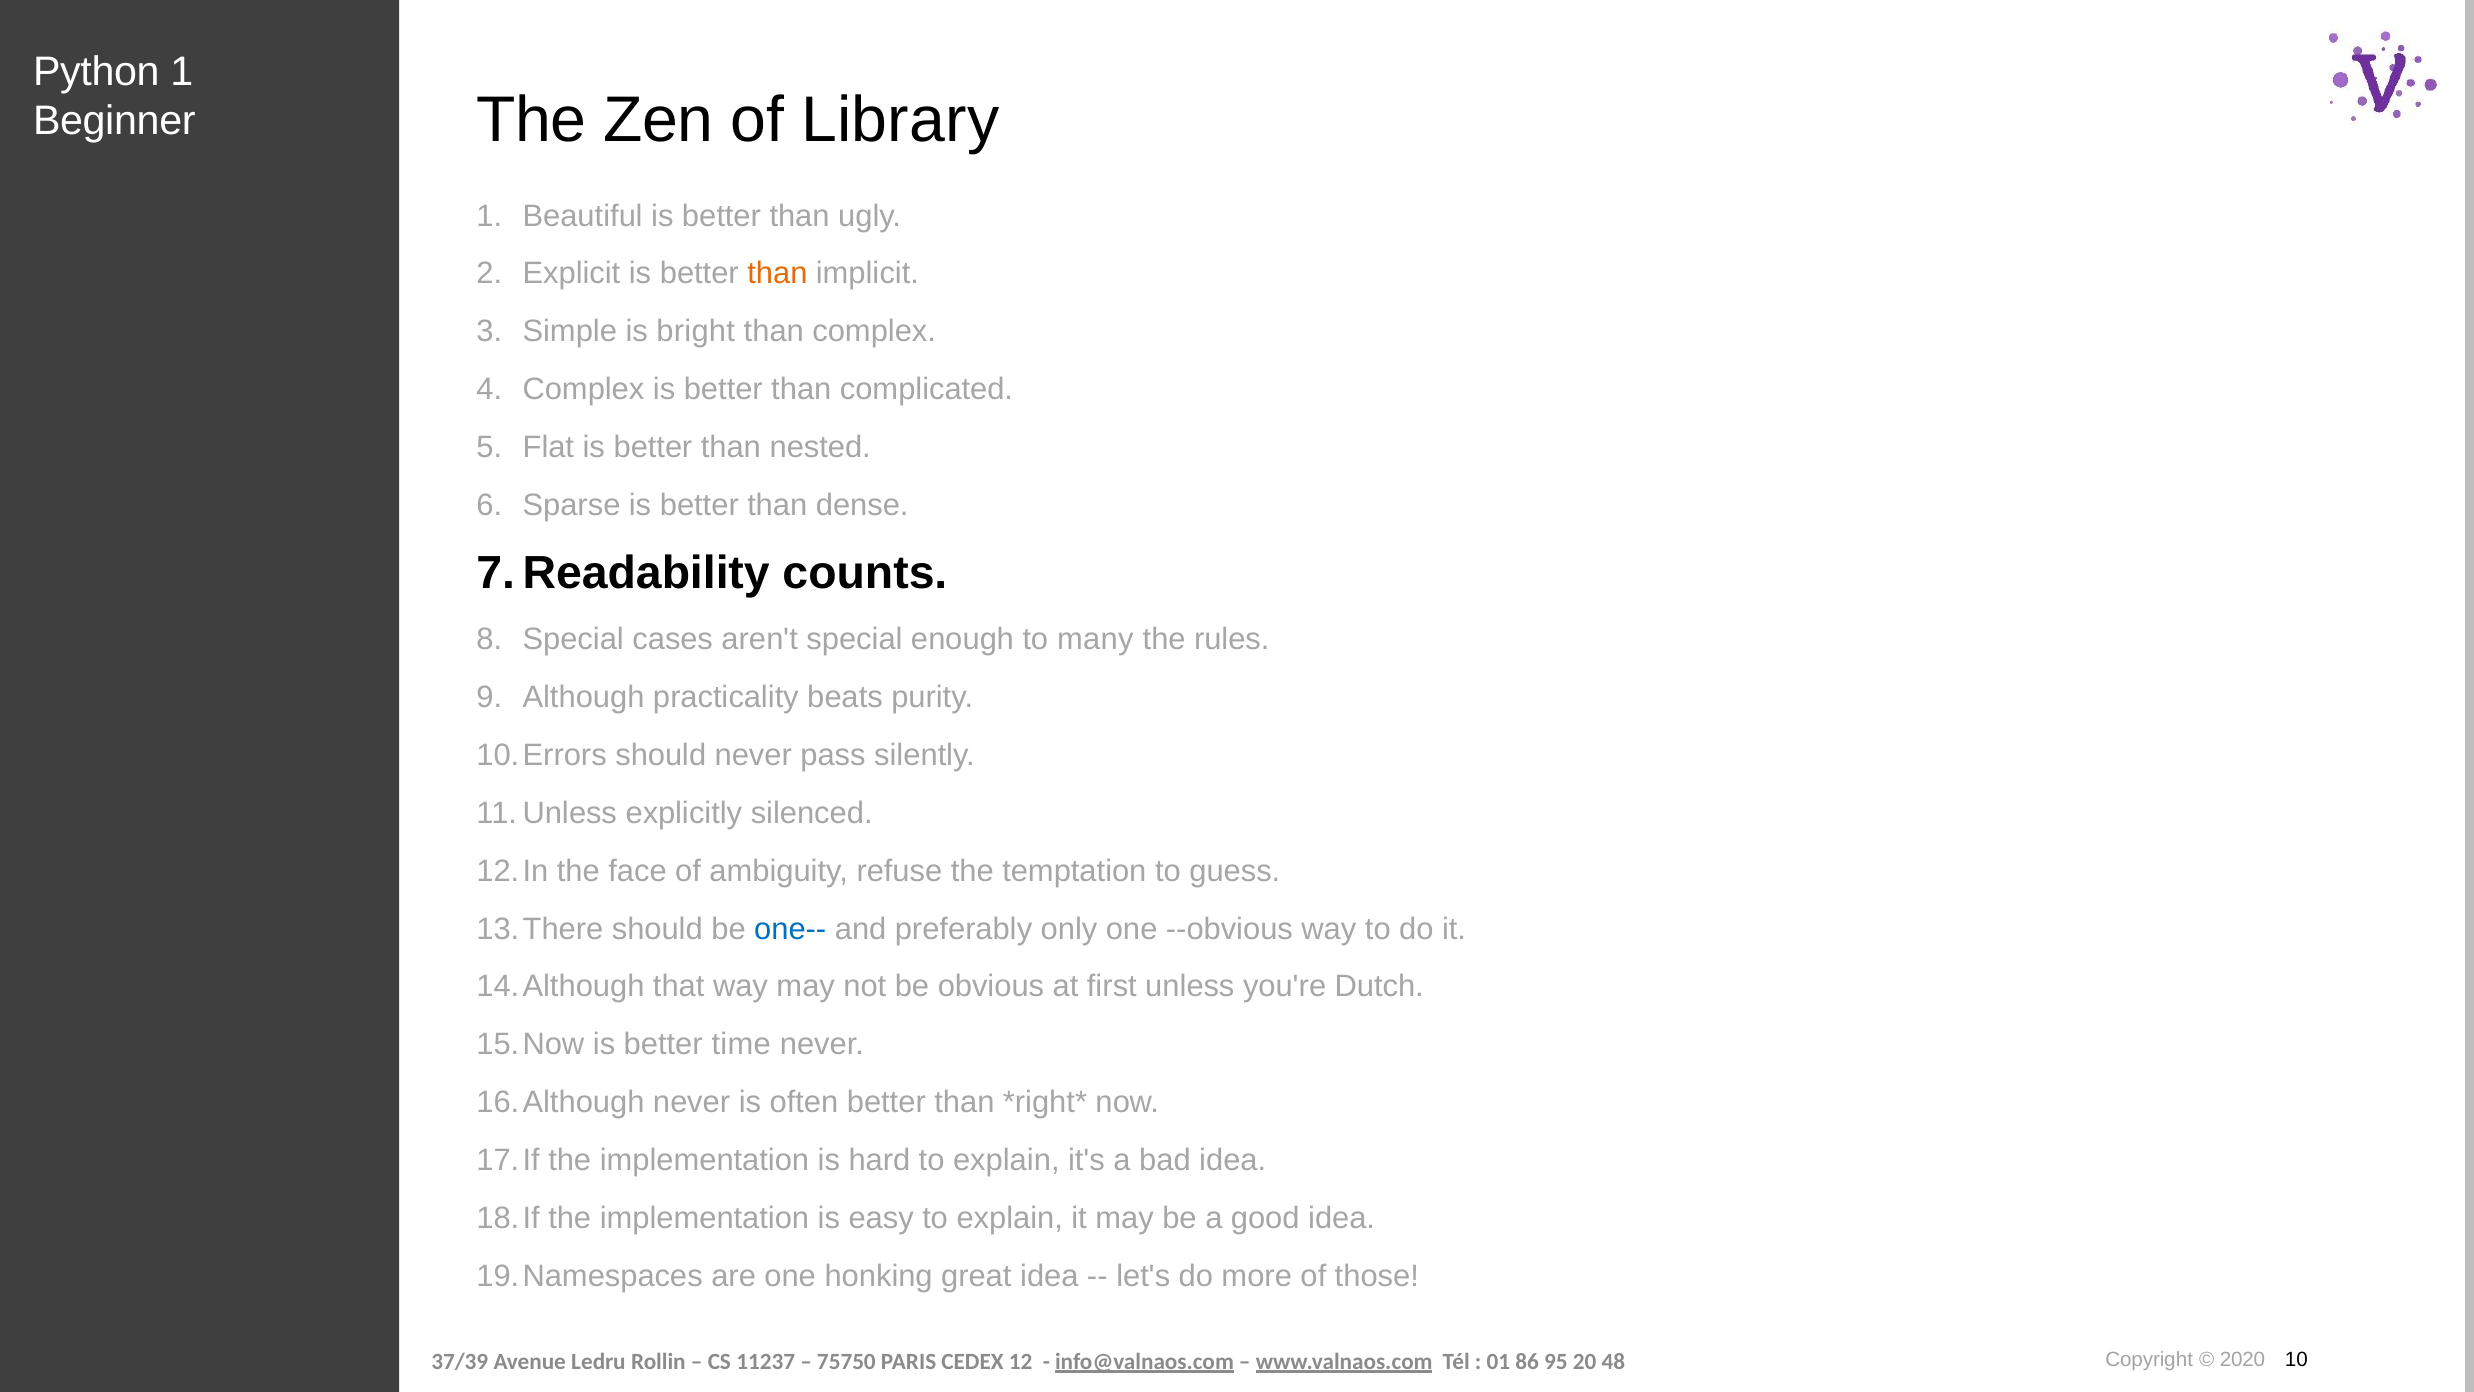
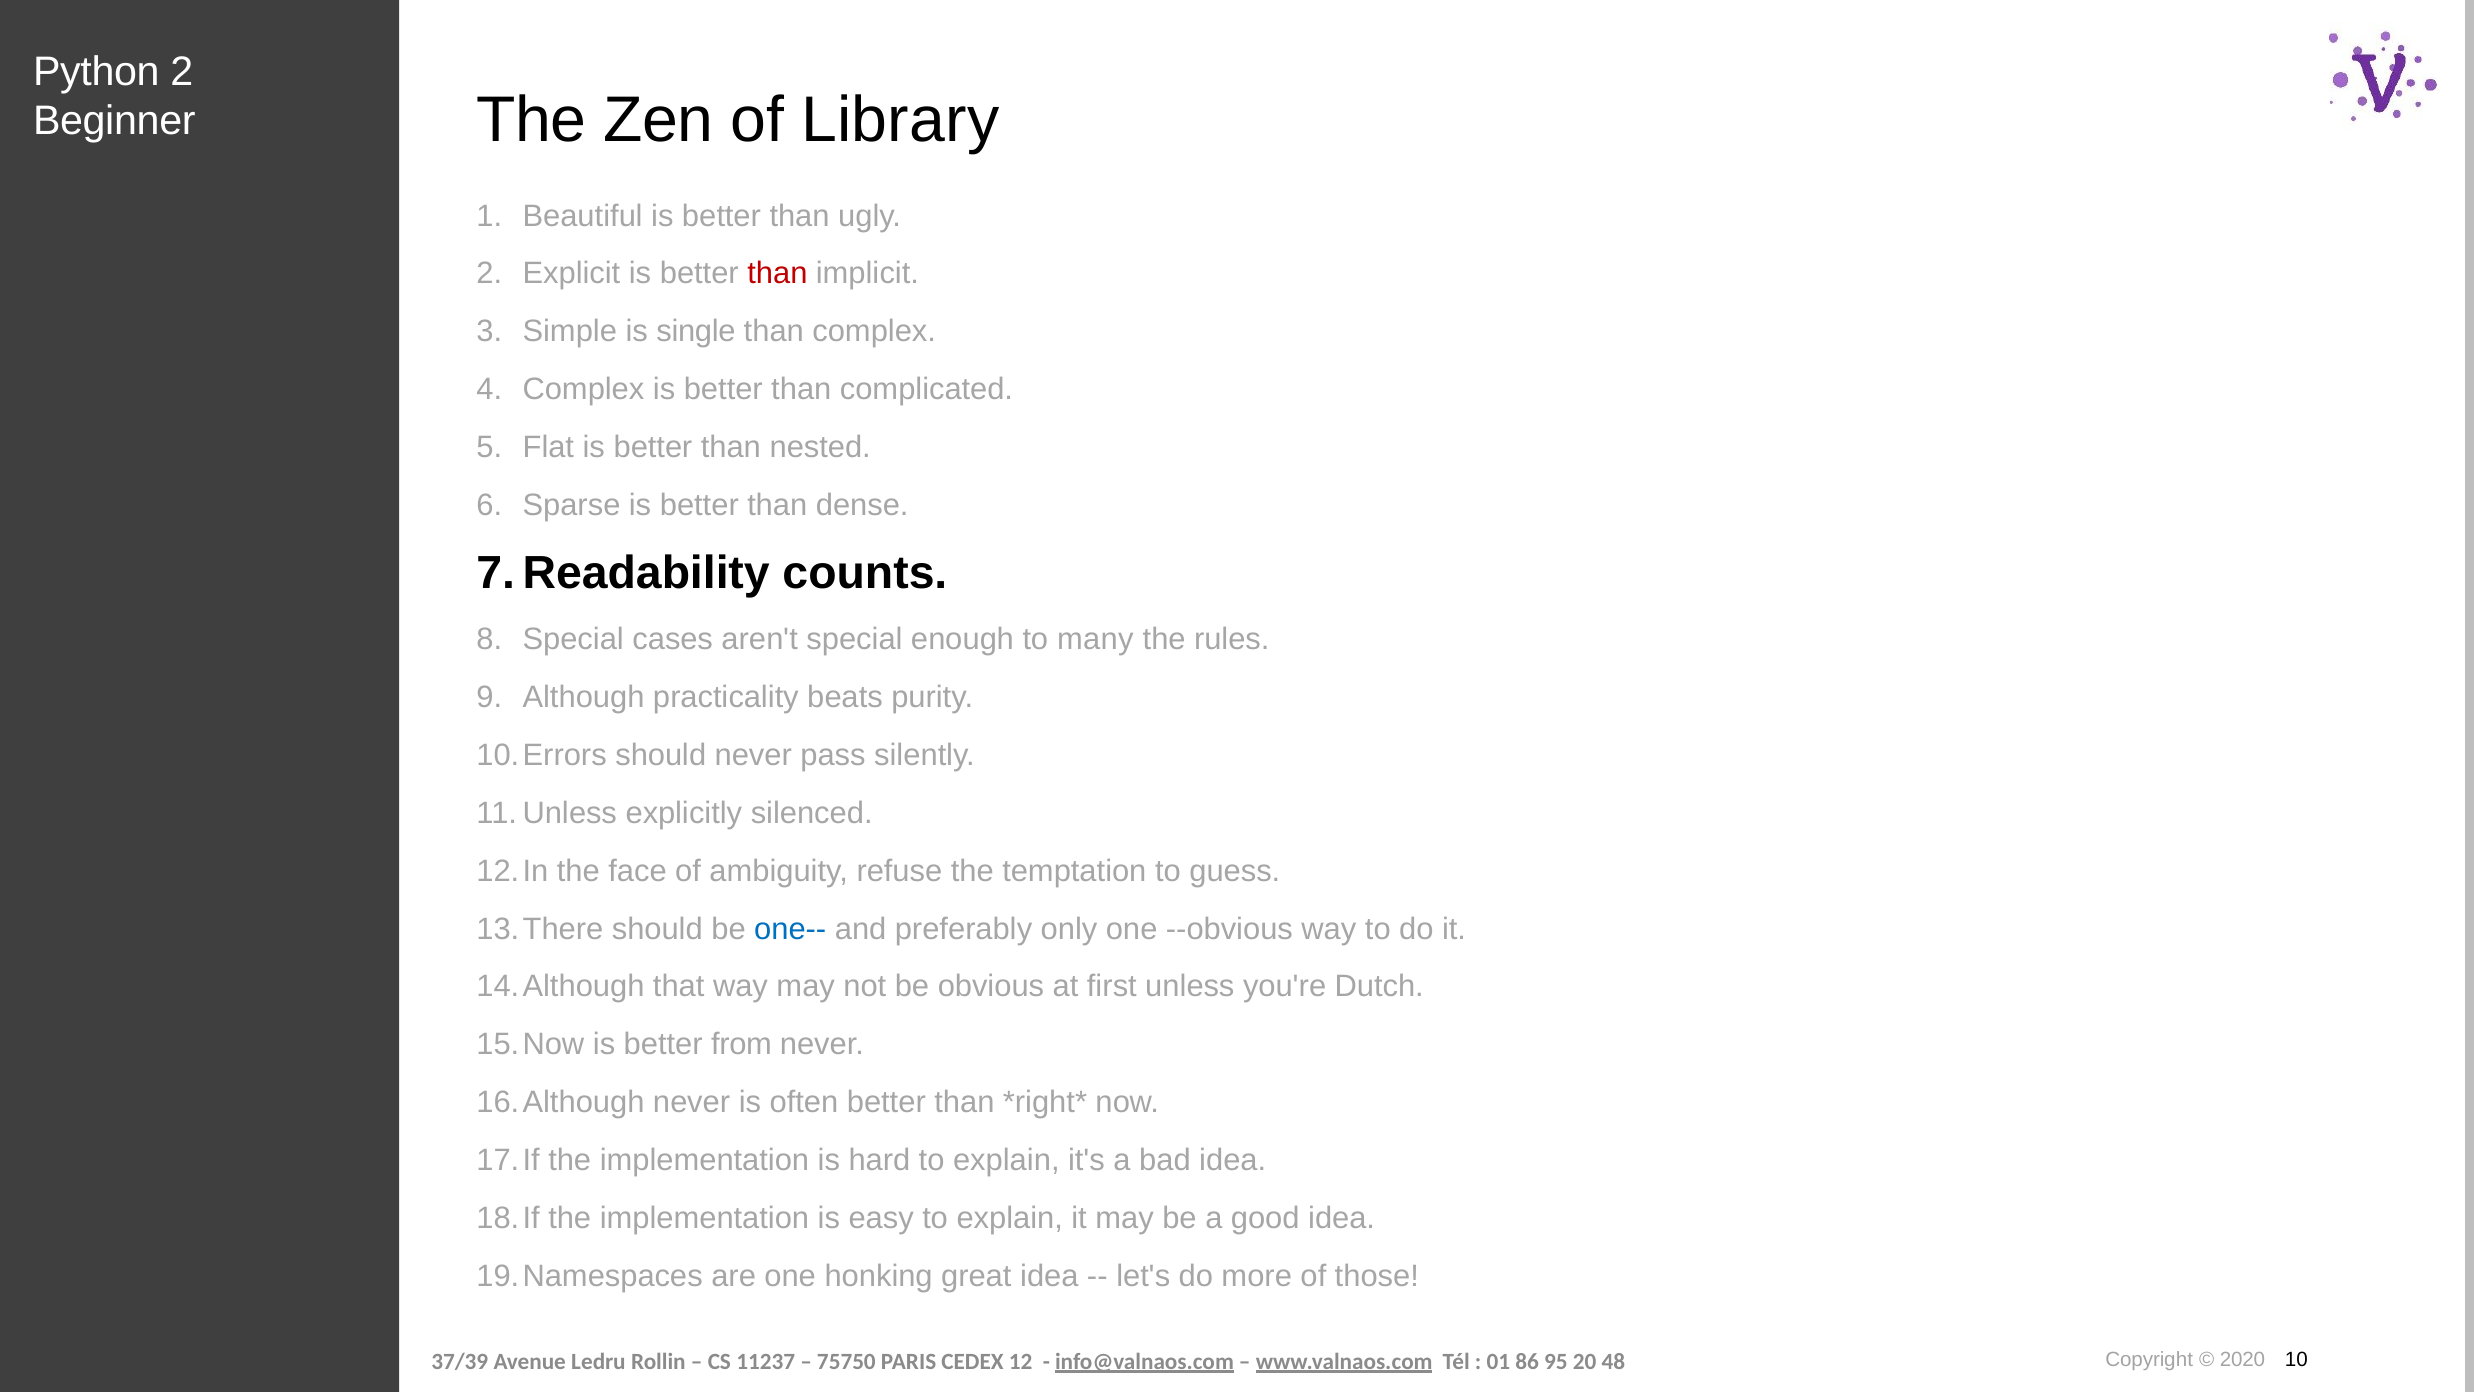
Python 1: 1 -> 2 (182, 71)
than colour: orange -> red (777, 274)
bright: bright -> single (696, 332)
time: time -> from (742, 1044)
